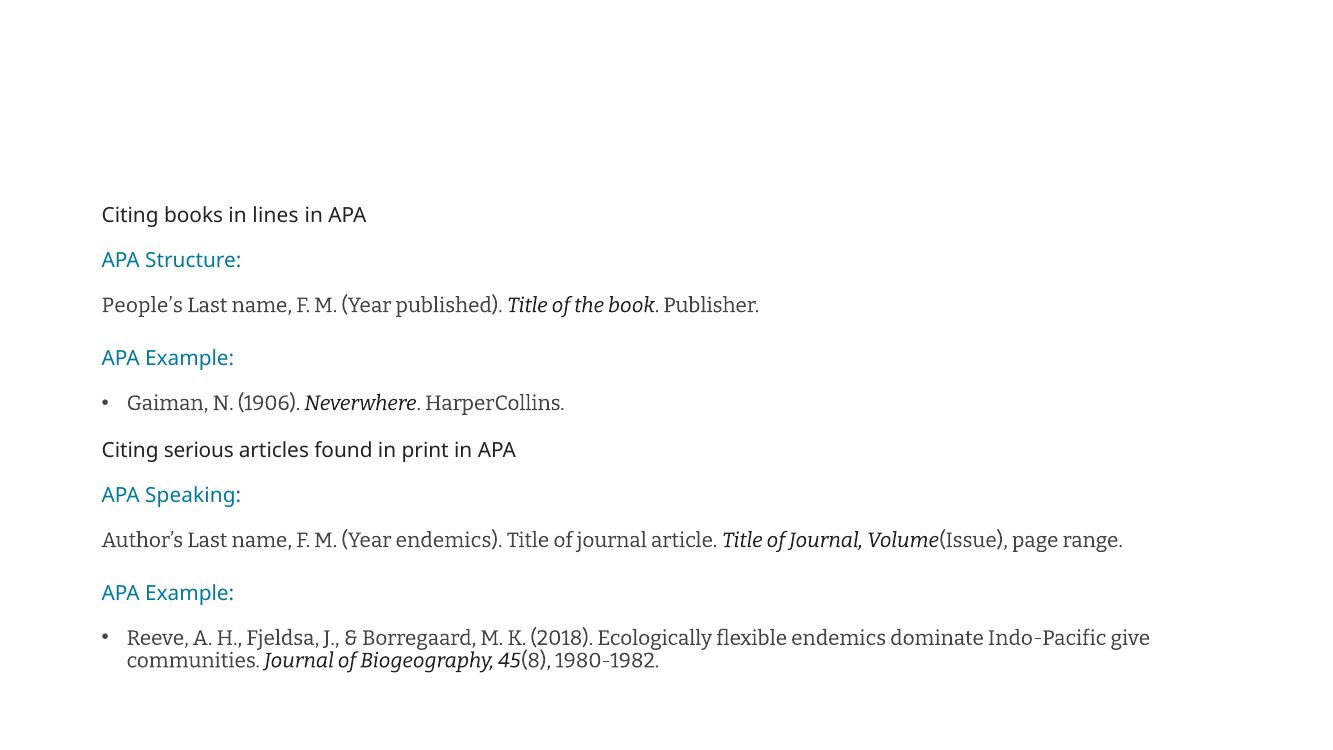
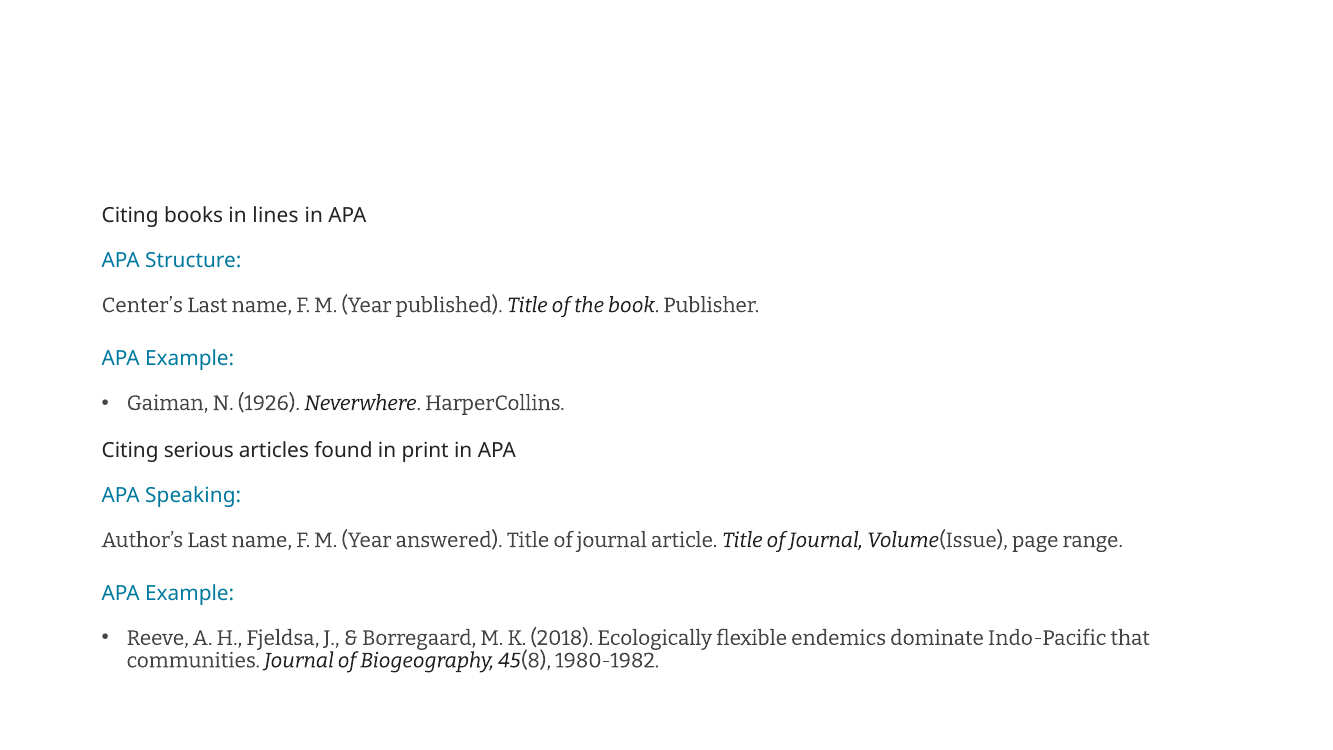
People’s: People’s -> Center’s (142, 305)
1906: 1906 -> 1926 (269, 403)
Year endemics: endemics -> answered (449, 540)
give: give -> that (1130, 638)
